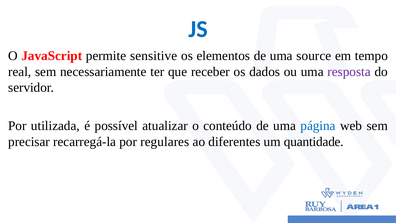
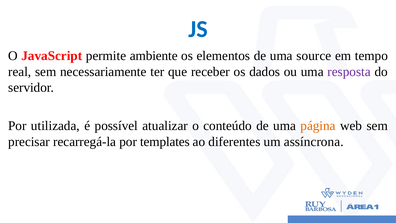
sensitive: sensitive -> ambiente (154, 56)
página colour: blue -> orange (318, 126)
regulares: regulares -> templates (165, 142)
quantidade: quantidade -> assíncrona (314, 142)
